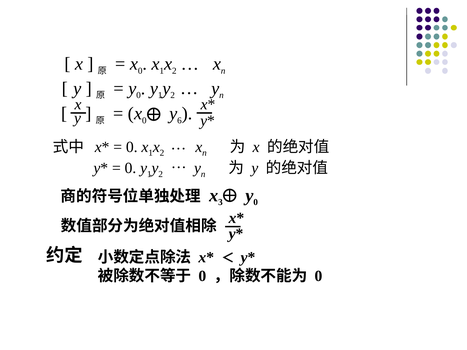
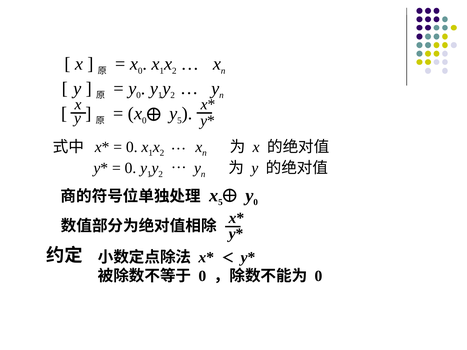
y 6: 6 -> 5 (179, 120)
x 3: 3 -> 5 (220, 203)
